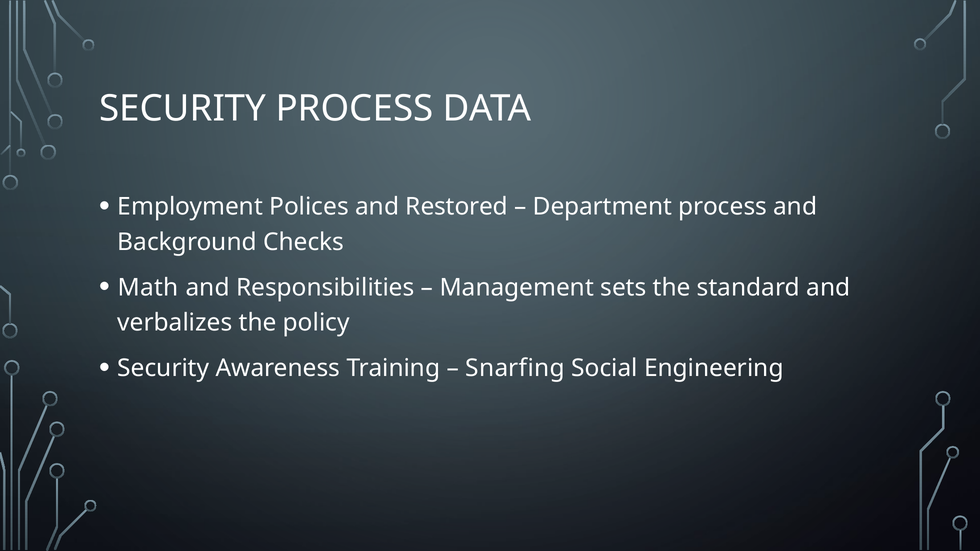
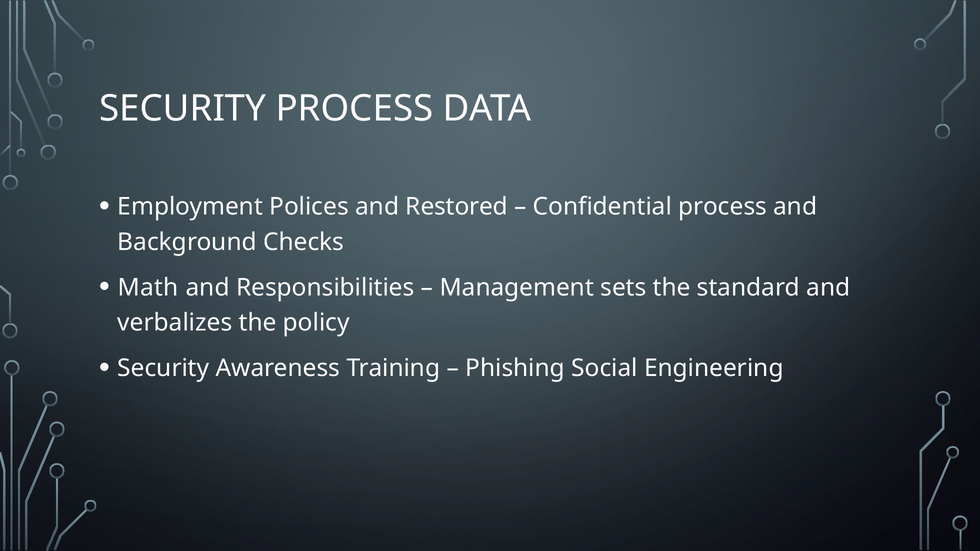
Department: Department -> Confidential (602, 207)
Snarfing: Snarfing -> Phishing (515, 368)
